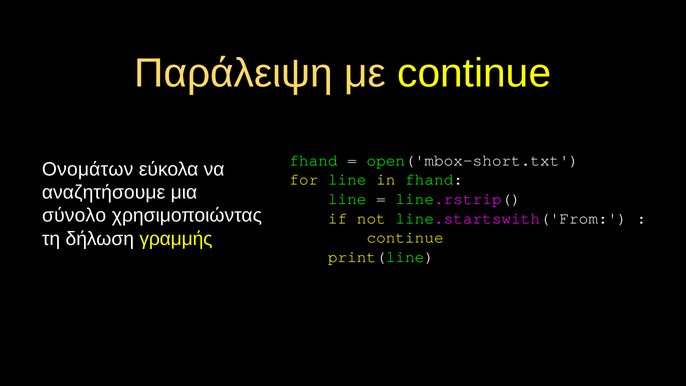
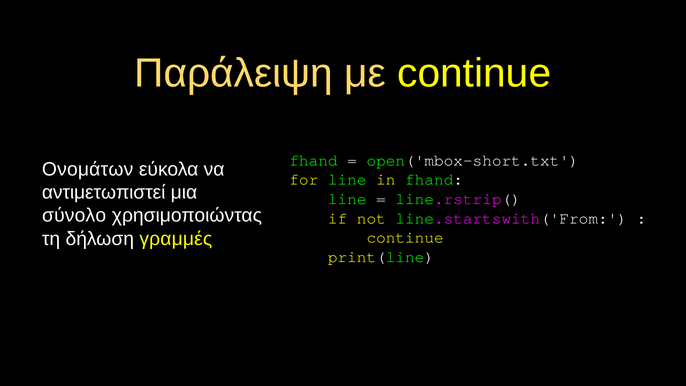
αναζητήσουμε: αναζητήσουμε -> αντιμετωπιστεί (104, 192)
γραμμής: γραμμής -> γραμμές (176, 239)
